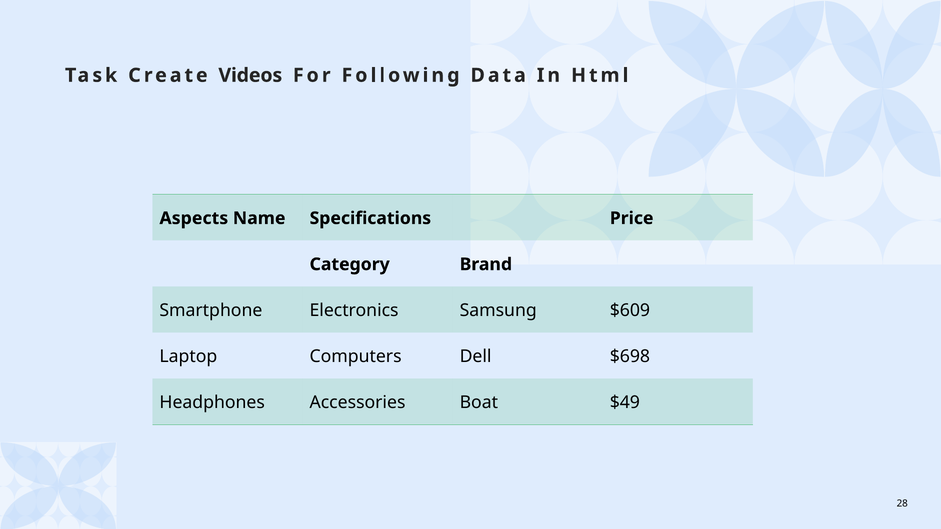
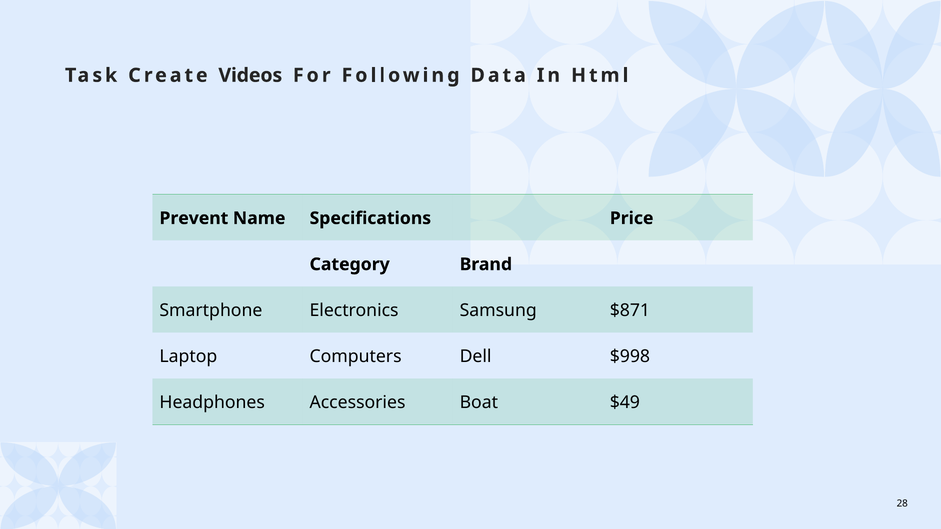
Aspects: Aspects -> Prevent (194, 218)
$609: $609 -> $871 (630, 311)
$698: $698 -> $998 (630, 357)
